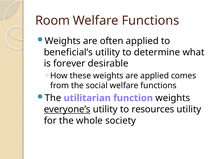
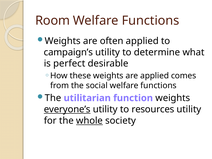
beneficial’s: beneficial’s -> campaign’s (68, 52)
forever: forever -> perfect (69, 64)
whole underline: none -> present (89, 121)
